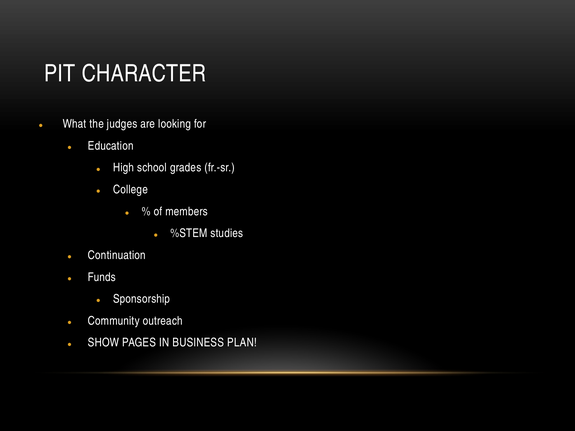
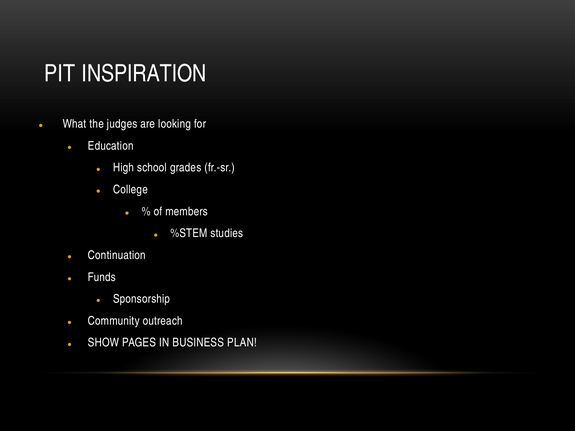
CHARACTER: CHARACTER -> INSPIRATION (144, 74)
